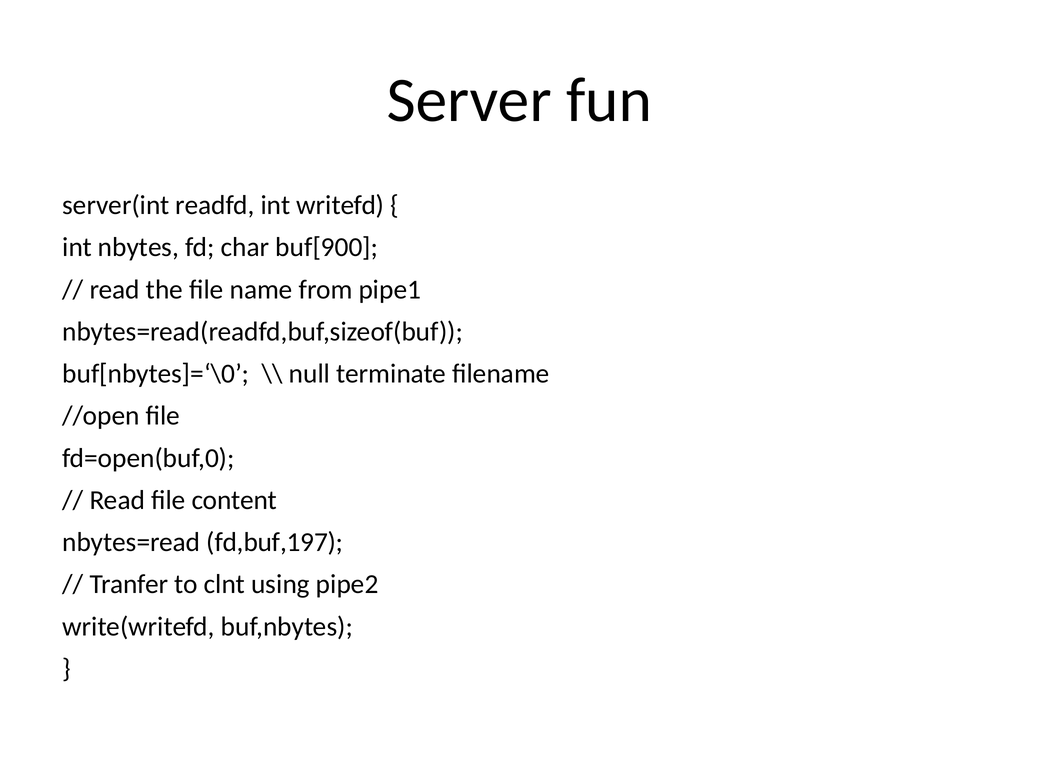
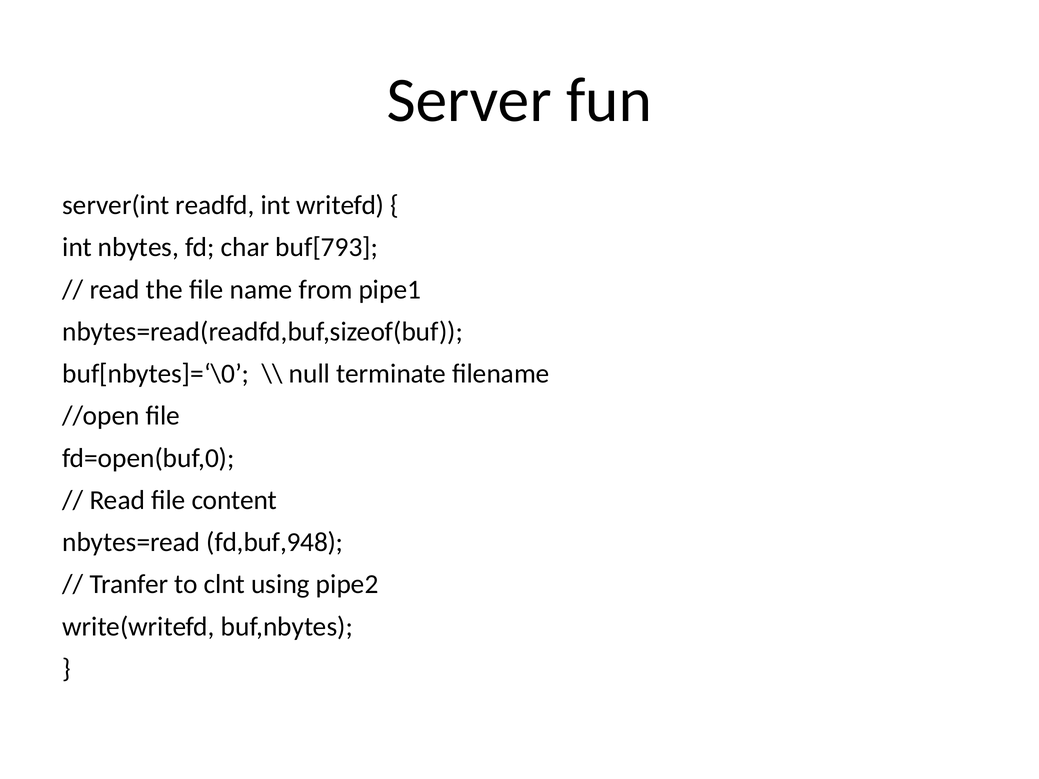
buf[900: buf[900 -> buf[793 (327, 248)
fd,buf,197: fd,buf,197 -> fd,buf,948 (275, 542)
